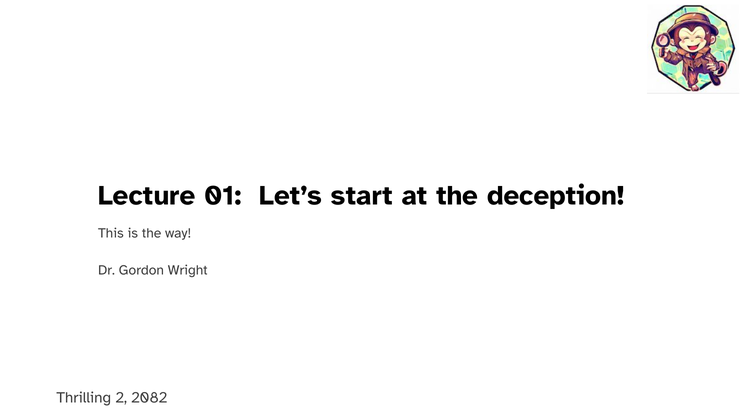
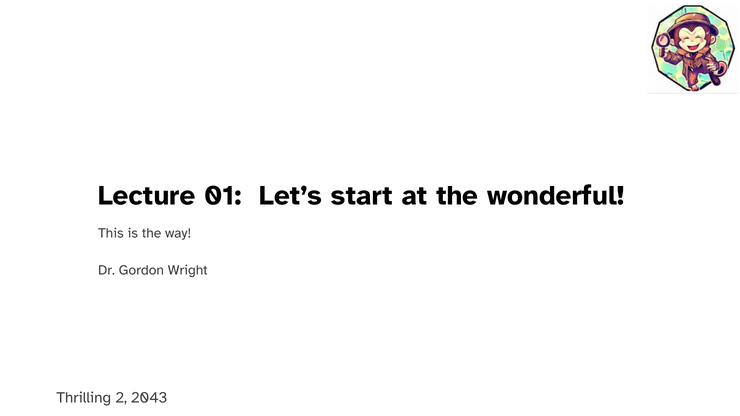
deception: deception -> wonderful (556, 196)
2082: 2082 -> 2043 (149, 398)
